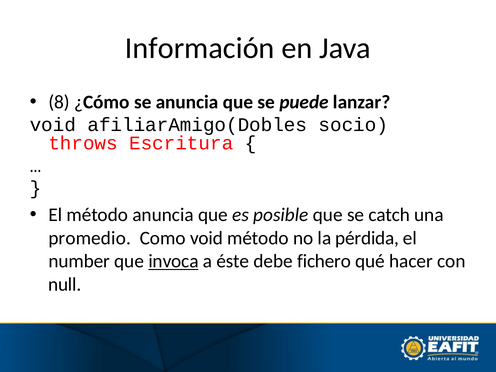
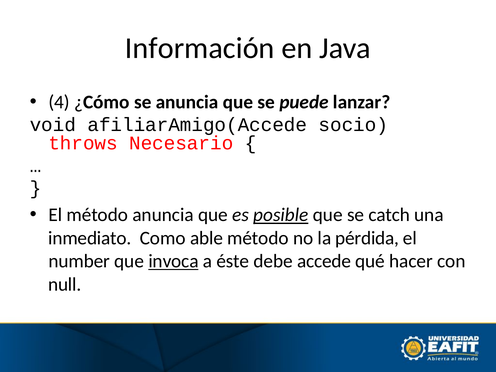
8: 8 -> 4 (59, 102)
afiliarAmigo(Dobles: afiliarAmigo(Dobles -> afiliarAmigo(Accede (197, 125)
Escritura: Escritura -> Necesario (181, 143)
posible underline: none -> present (281, 215)
promedio: promedio -> inmediato (90, 238)
Como void: void -> able (206, 238)
fichero: fichero -> accede (324, 261)
